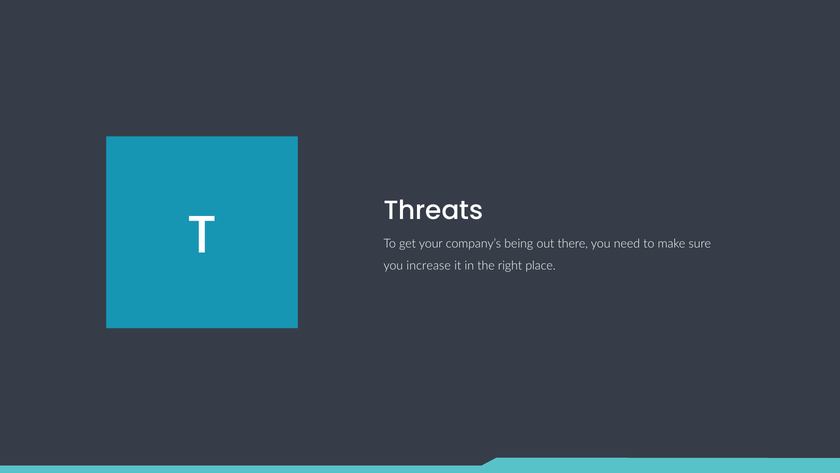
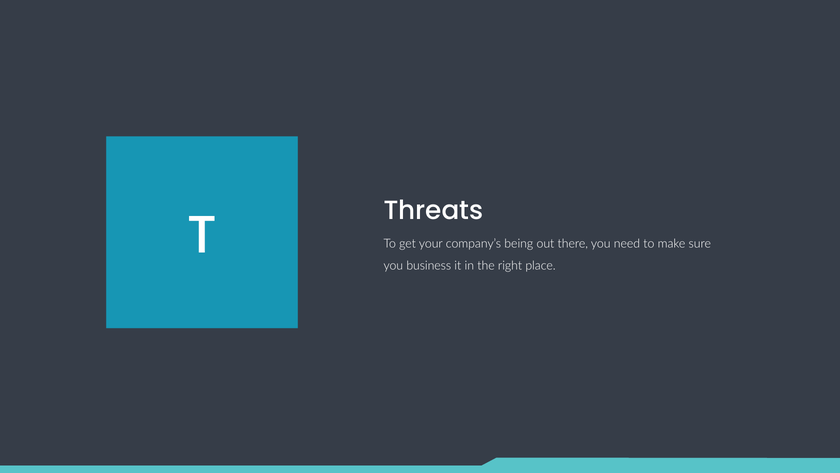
increase: increase -> business (429, 266)
